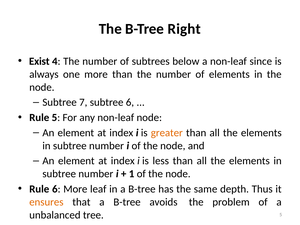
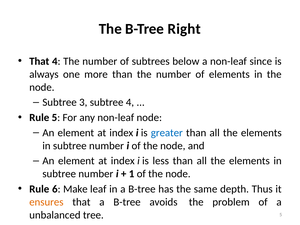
Exist: Exist -> That (39, 61)
7: 7 -> 3 (83, 102)
subtree 6: 6 -> 4 (130, 102)
greater colour: orange -> blue (167, 133)
6 More: More -> Make (75, 189)
